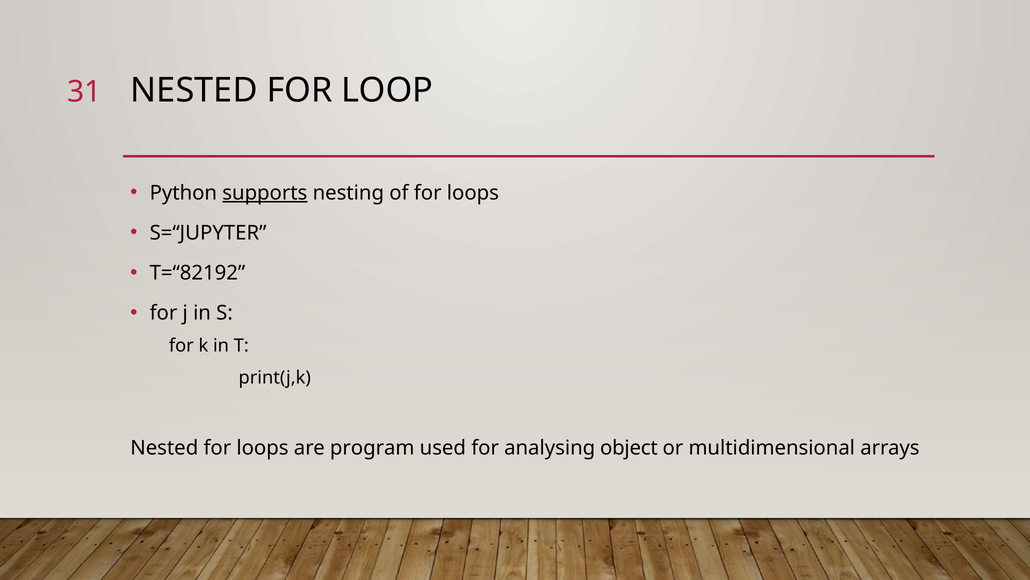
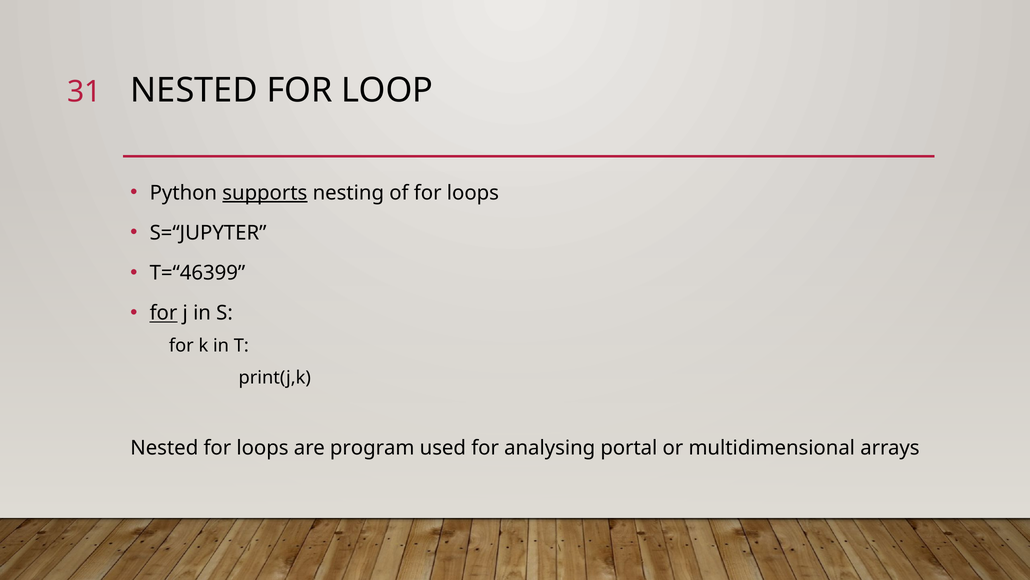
T=“82192: T=“82192 -> T=“46399 (197, 273)
for underline: none -> present (163, 313)
object: object -> portal (629, 448)
